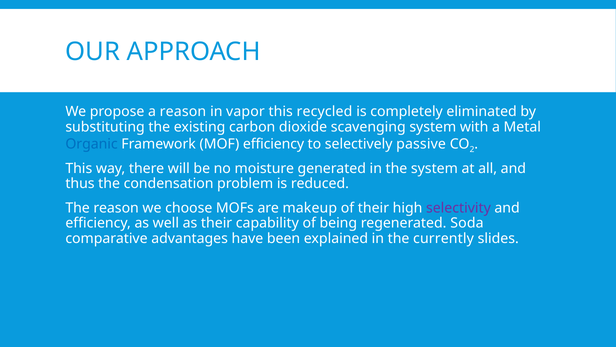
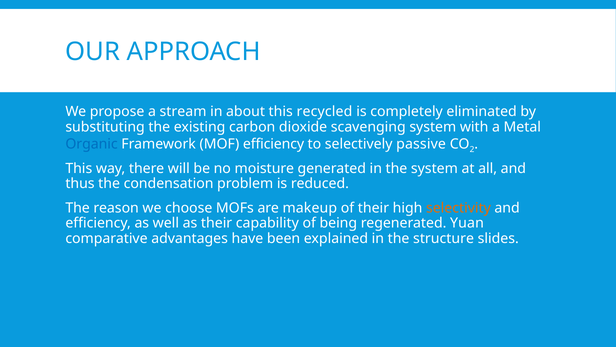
a reason: reason -> stream (183, 111)
vapor: vapor -> about (246, 111)
selectivity colour: purple -> orange (458, 208)
Soda: Soda -> Yuan (467, 223)
currently: currently -> structure (444, 238)
